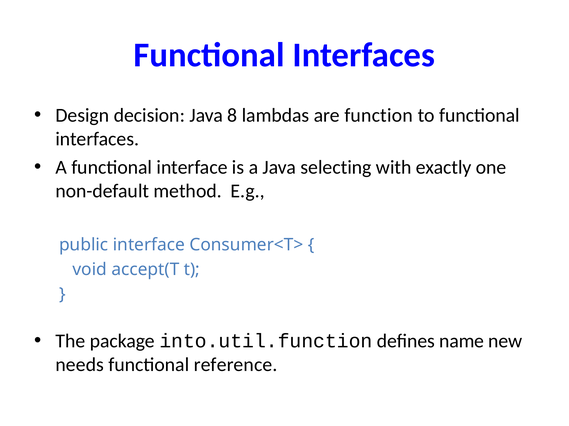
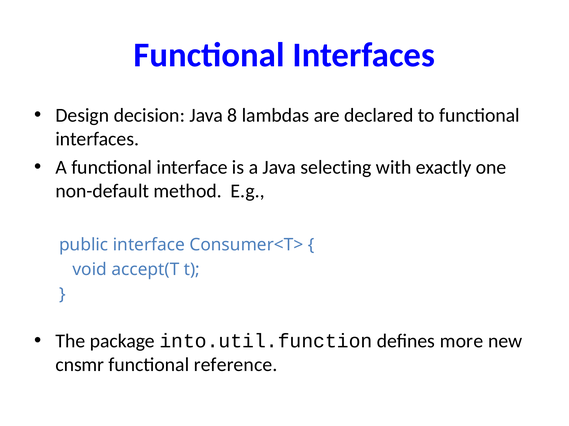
function: function -> declared (379, 116)
name: name -> more (461, 342)
needs: needs -> cnsmr (80, 365)
